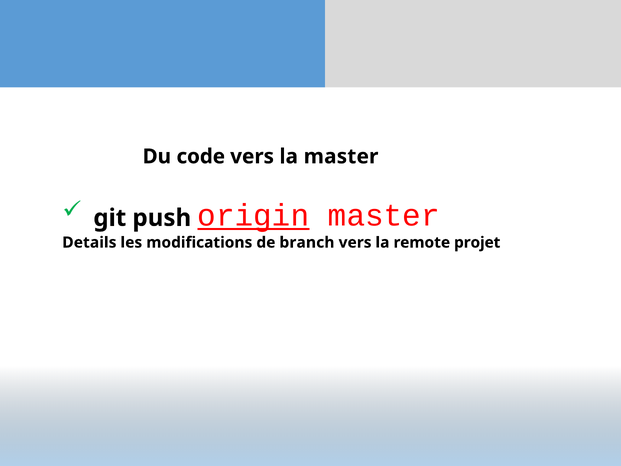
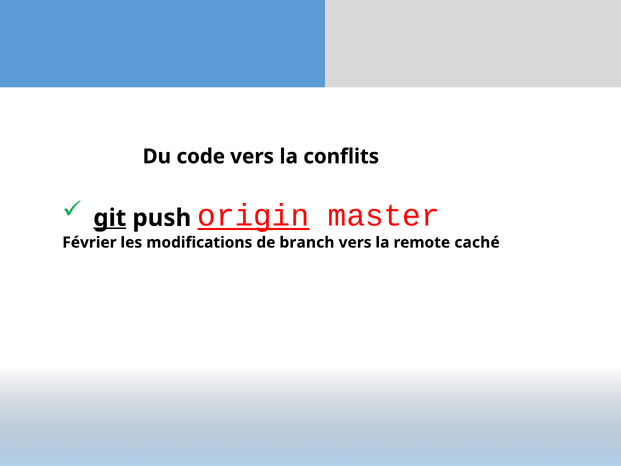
la master: master -> conflits (341, 156)
git underline: none -> present (110, 218)
Details: Details -> Février (89, 242)
projet: projet -> caché (477, 242)
